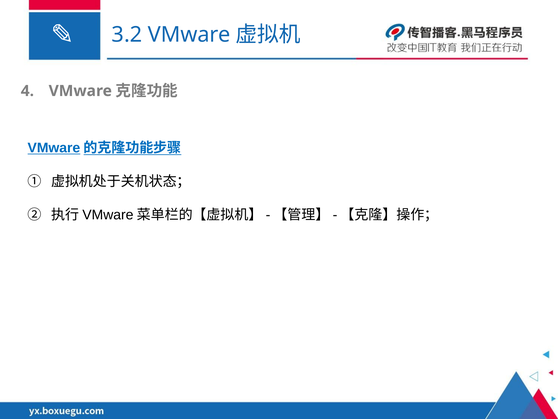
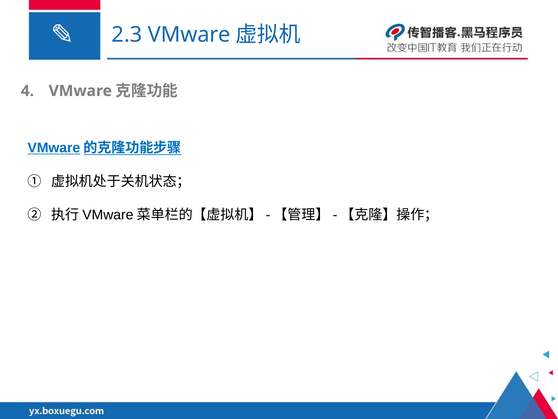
3.2: 3.2 -> 2.3 (127, 35)
